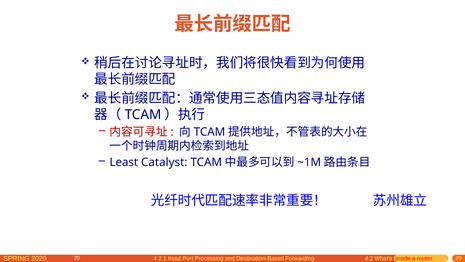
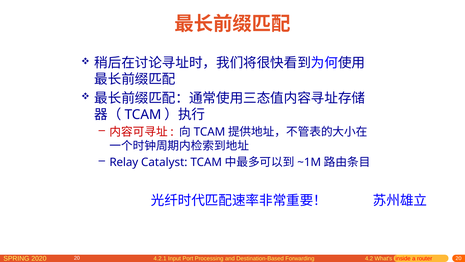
Least: Least -> Relay (124, 162)
